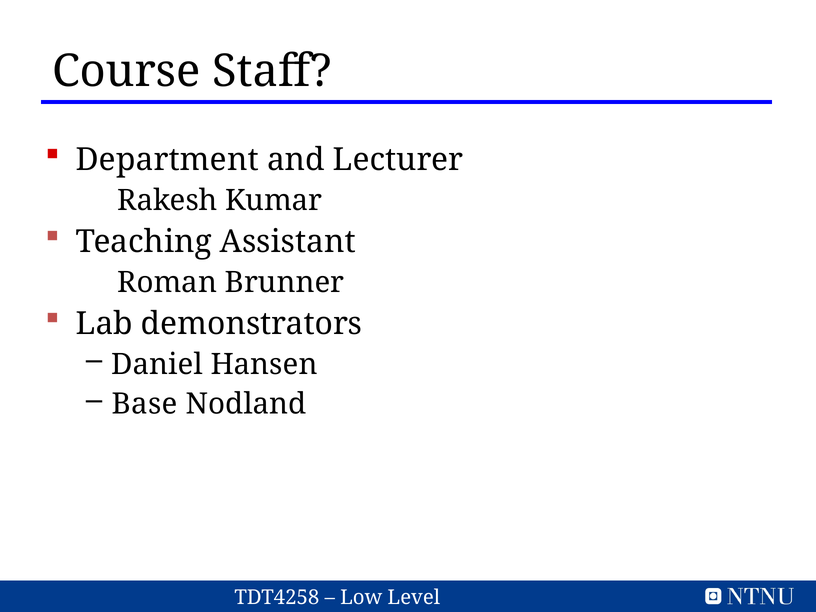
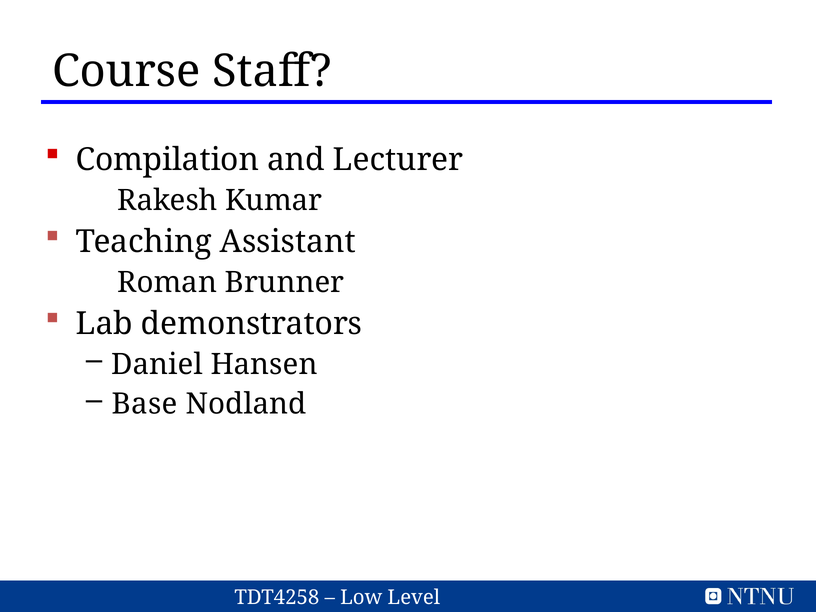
Department: Department -> Compilation (167, 160)
